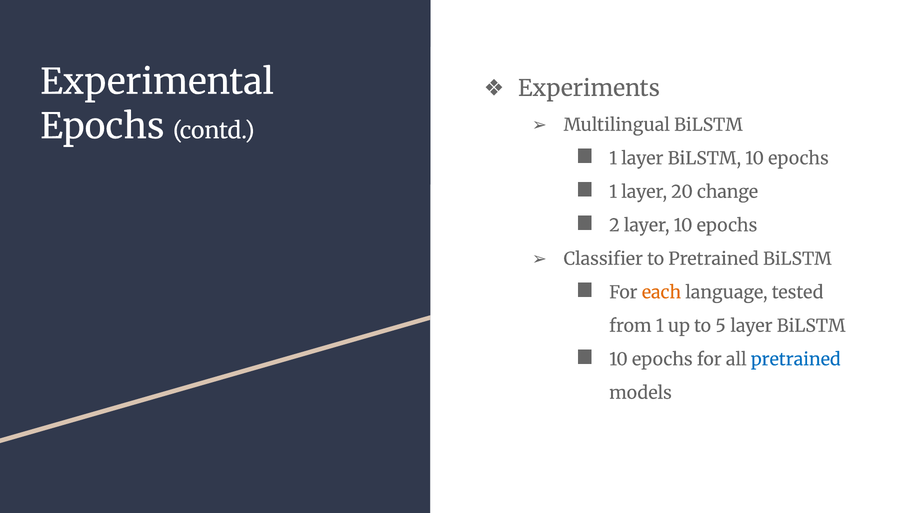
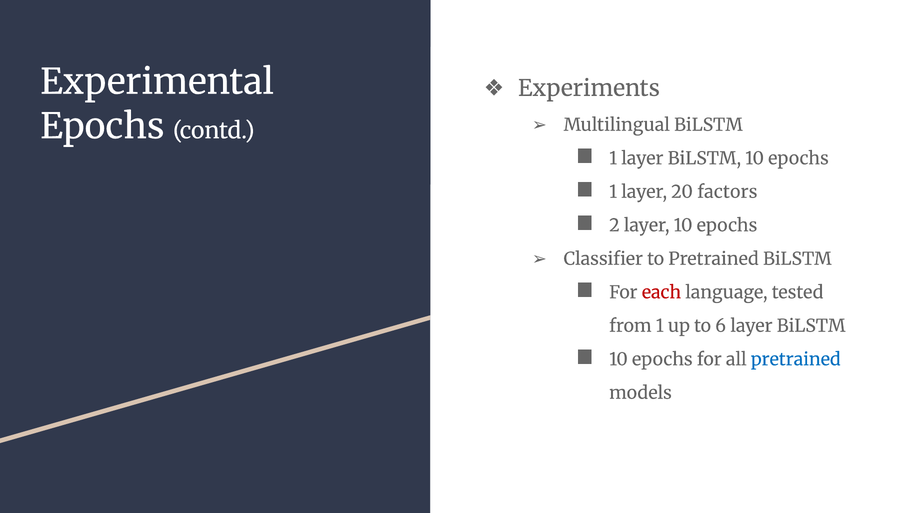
change: change -> factors (727, 192)
each colour: orange -> red (662, 292)
5: 5 -> 6 (721, 326)
